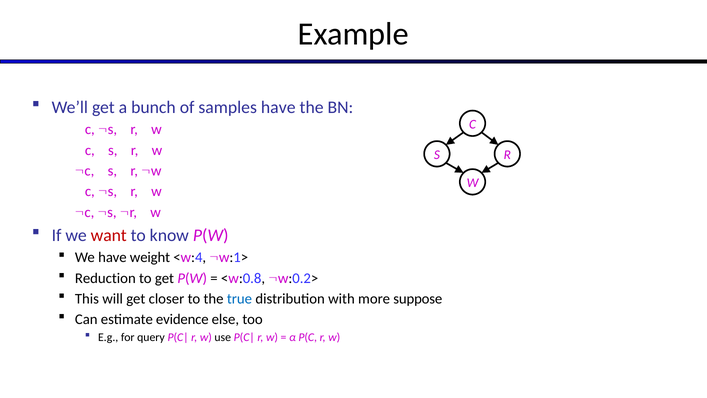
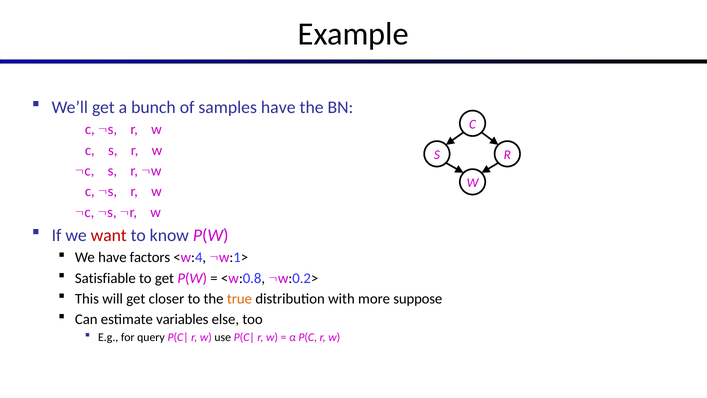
weight: weight -> factors (150, 257)
Reduction: Reduction -> Satisfiable (105, 278)
true colour: blue -> orange (239, 299)
evidence: evidence -> variables (182, 319)
